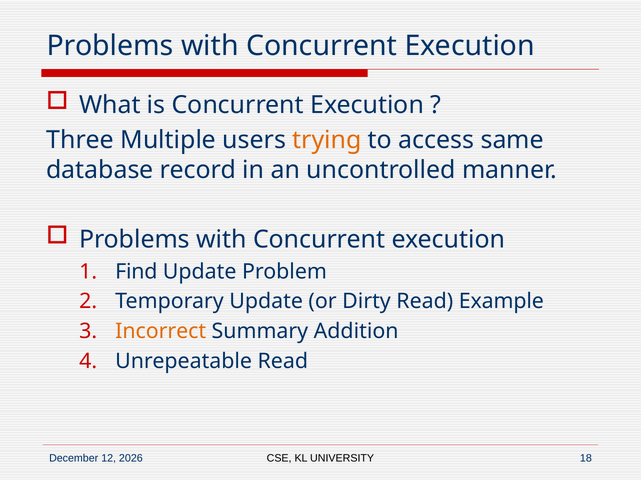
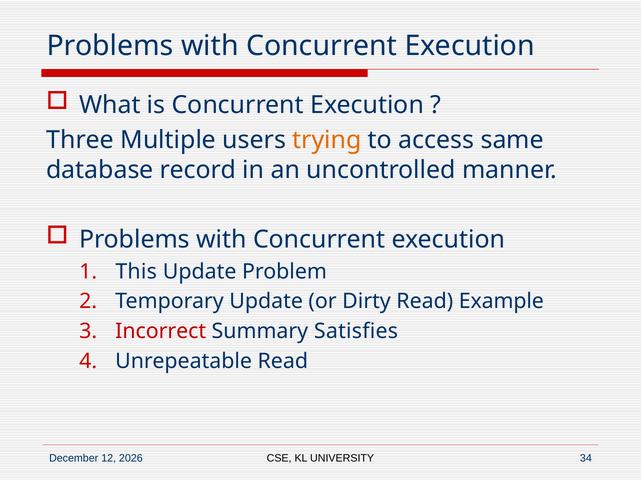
Find: Find -> This (136, 272)
Incorrect colour: orange -> red (161, 332)
Addition: Addition -> Satisfies (356, 332)
18: 18 -> 34 (586, 459)
